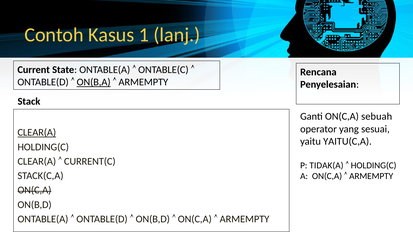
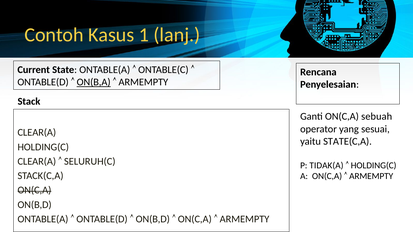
CLEAR(A underline: present -> none (37, 133)
YAITU(C,A: YAITU(C,A -> STATE(C,A (347, 142)
CURRENT(C: CURRENT(C -> SELURUH(C (90, 162)
